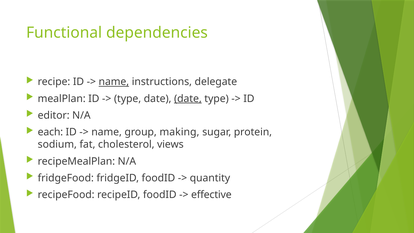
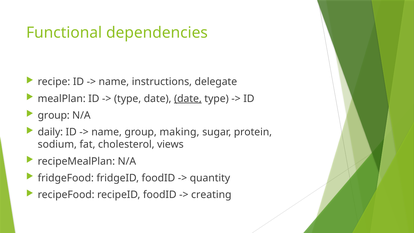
name underline: present -> none (114, 82)
editor: editor -> group (54, 115)
each: each -> daily (50, 132)
effective: effective -> creating (211, 195)
